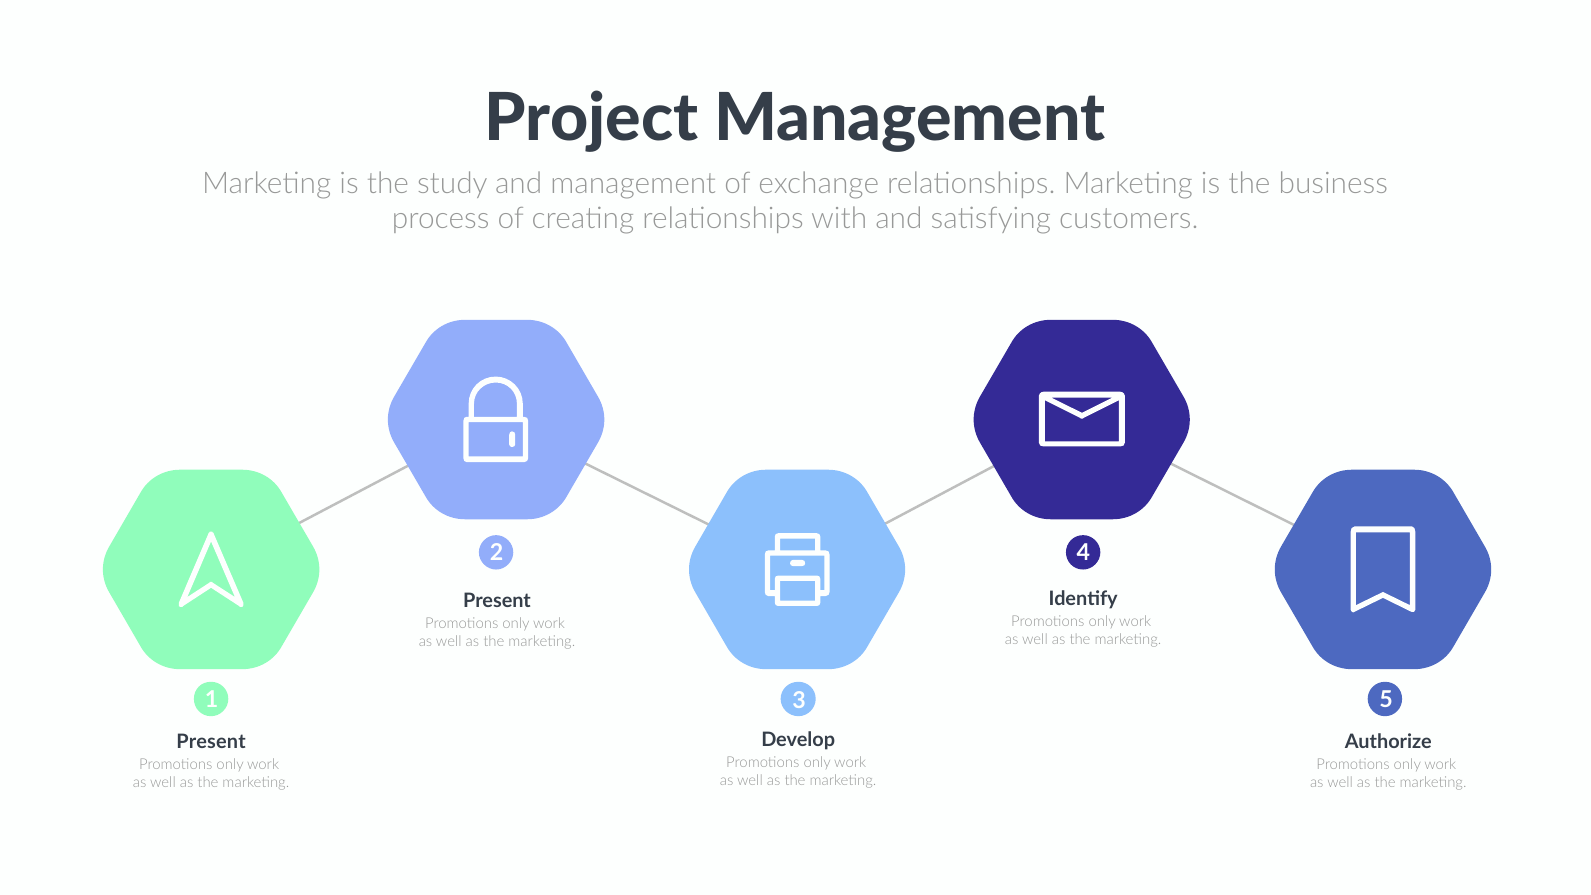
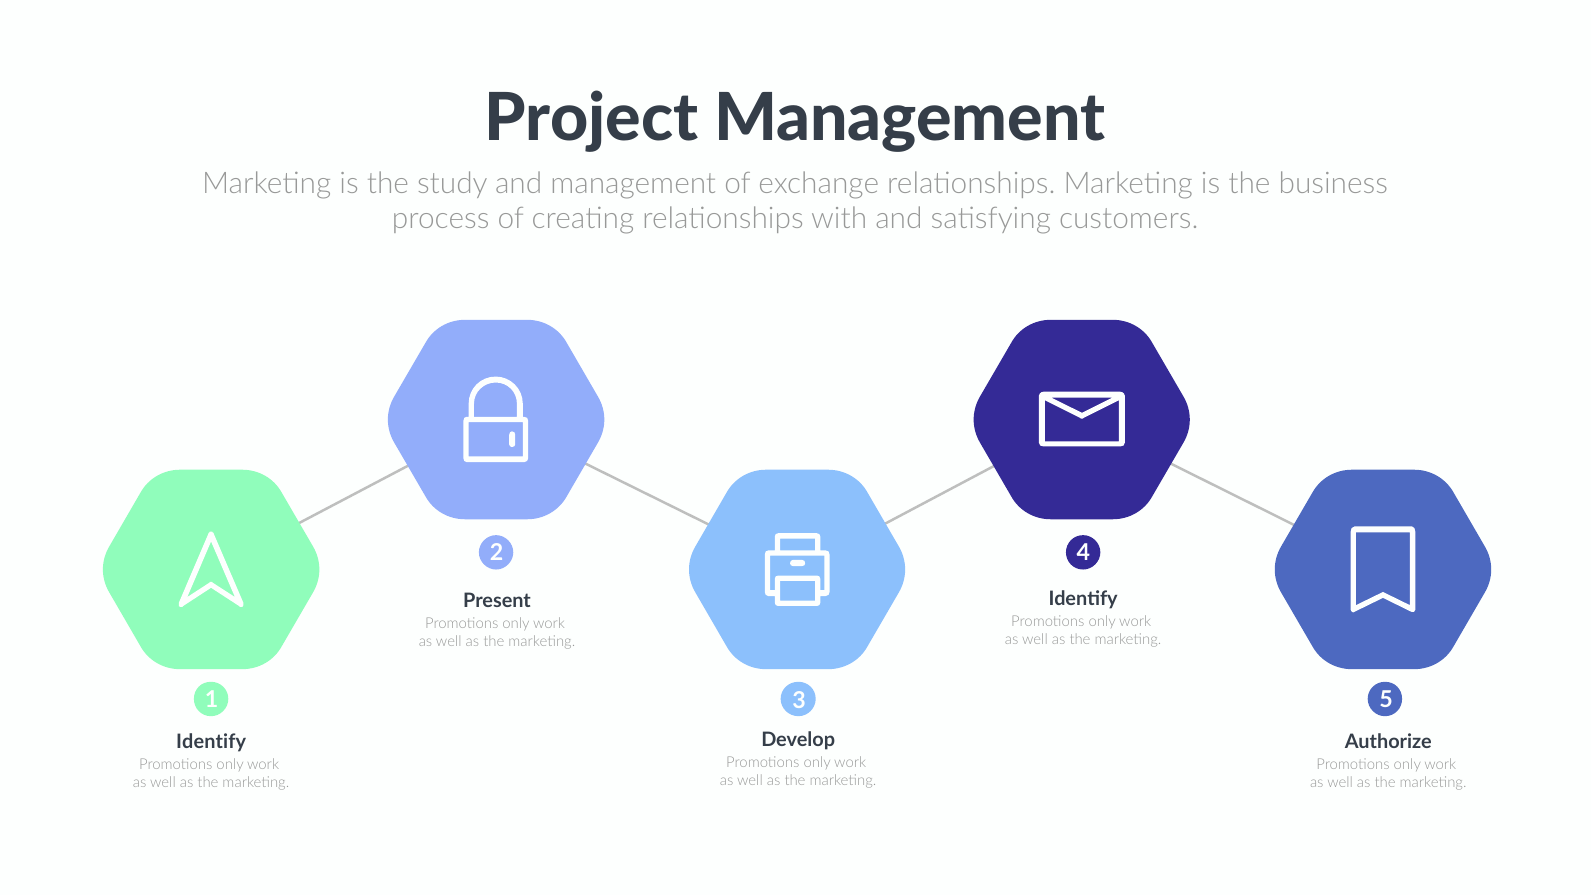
Present: Present -> Identify (211, 742)
